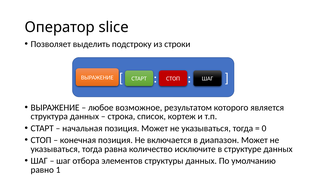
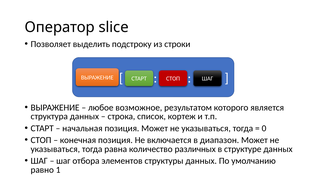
исключите: исключите -> различных (195, 149)
